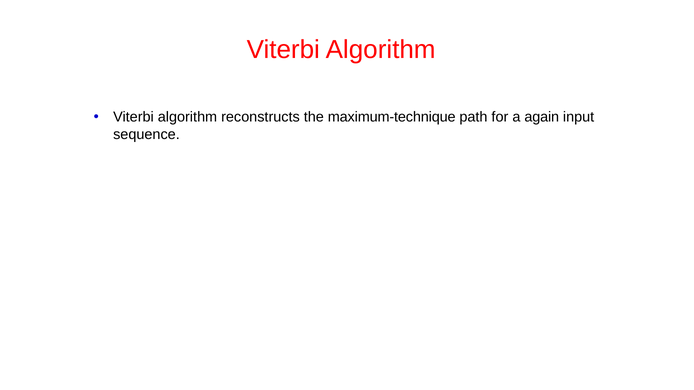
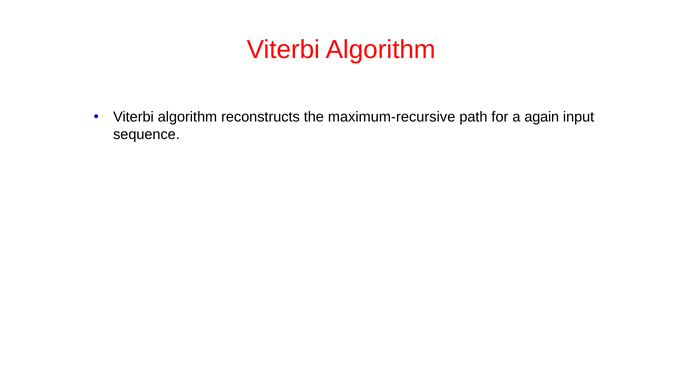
maximum-technique: maximum-technique -> maximum-recursive (392, 117)
